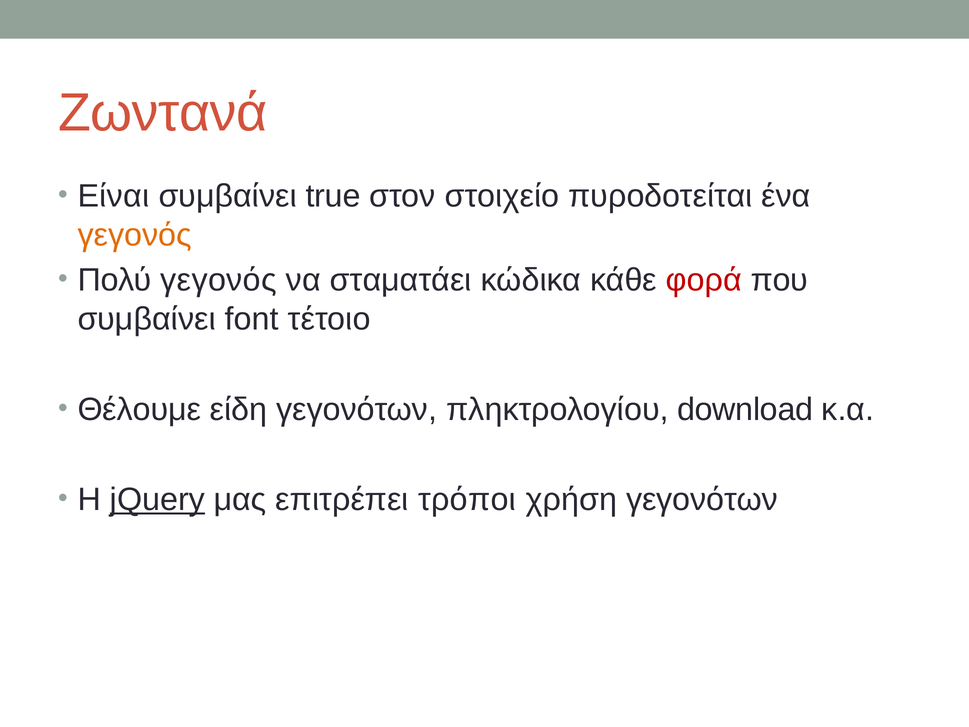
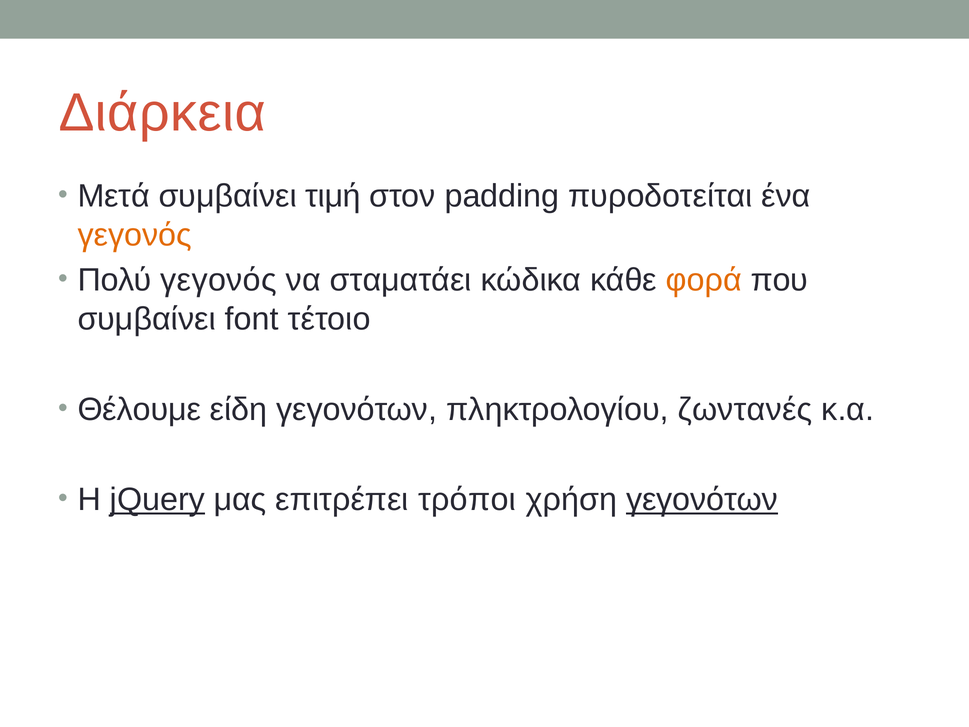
Ζωντανά: Ζωντανά -> Διάρκεια (162, 113)
Είναι: Είναι -> Μετά (114, 196)
true: true -> τιμή (333, 196)
στοιχείο: στοιχείο -> padding (502, 196)
φορά colour: red -> orange (704, 280)
download: download -> ζωντανές (745, 409)
γεγονότων underline: none -> present (702, 500)
